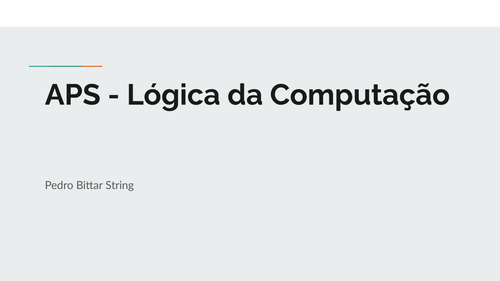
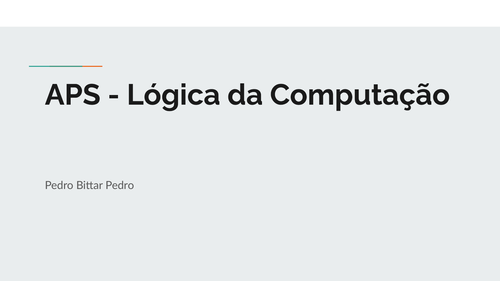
Bittar String: String -> Pedro (120, 186)
